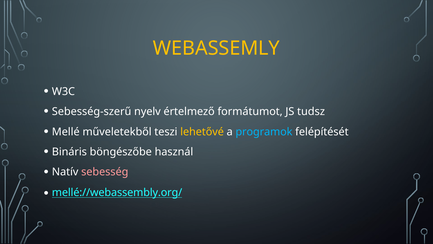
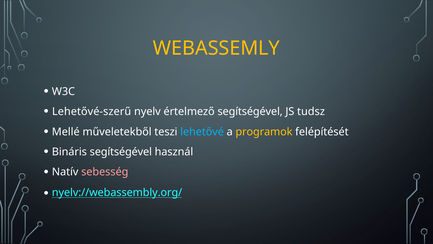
Sebesség-szerű: Sebesség-szerű -> Lehetővé-szerű (92, 111)
értelmező formátumot: formátumot -> segítségével (250, 111)
lehetővé colour: yellow -> light blue (202, 132)
programok colour: light blue -> yellow (264, 132)
Bináris böngészőbe: böngészőbe -> segítségével (121, 152)
mellé://webassembly.org/: mellé://webassembly.org/ -> nyelv://webassembly.org/ (117, 192)
